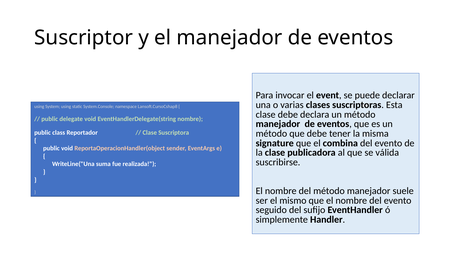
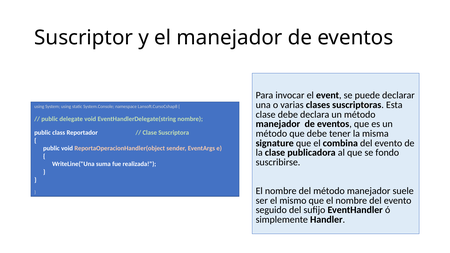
válida: válida -> fondo (387, 153)
